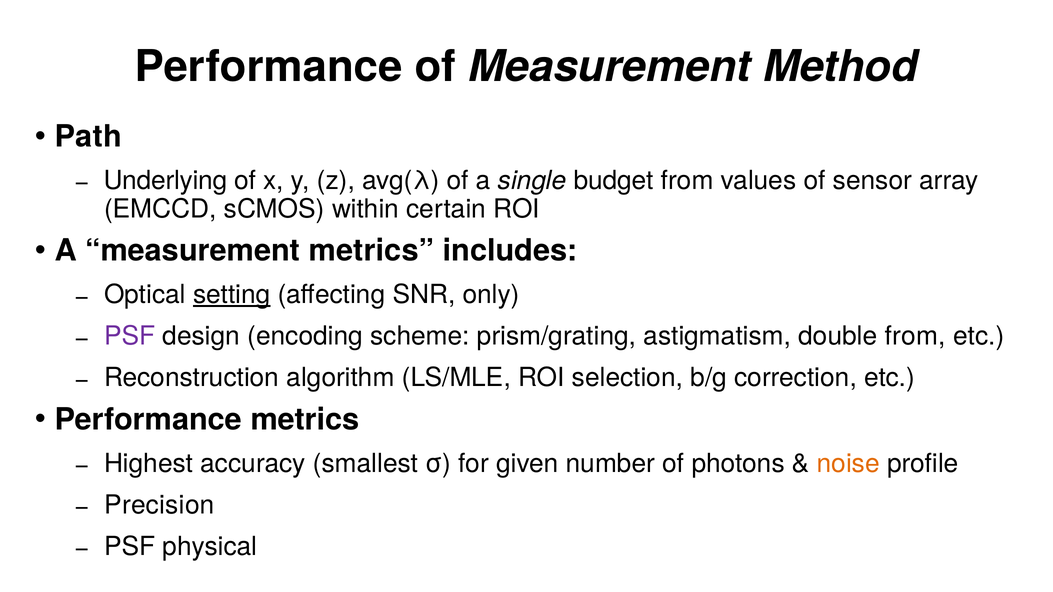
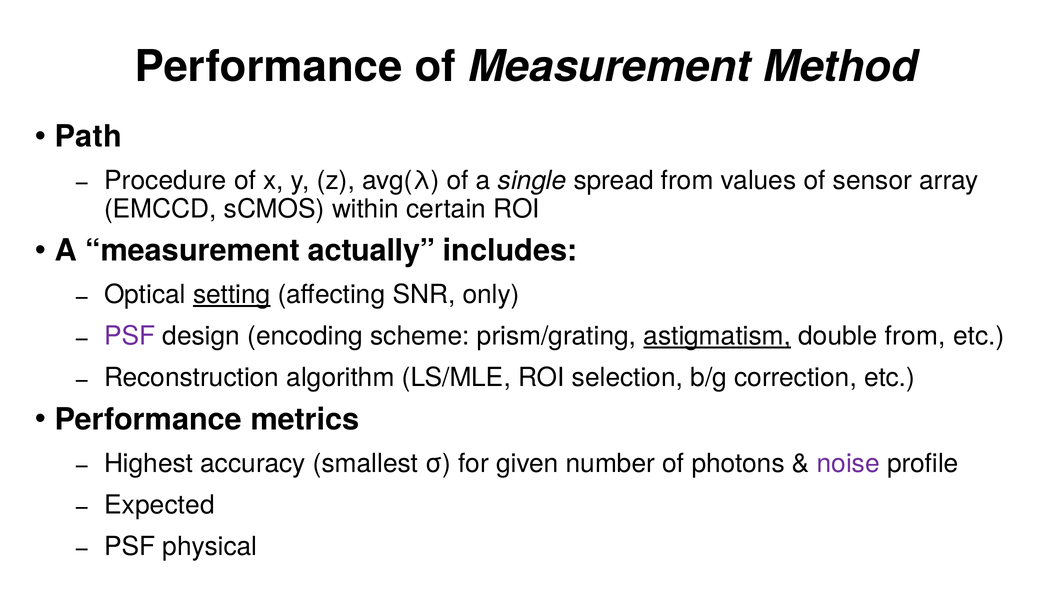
Underlying: Underlying -> Procedure (165, 181)
budget: budget -> spread (614, 181)
measurement metrics: metrics -> actually (372, 251)
astigmatism underline: none -> present (717, 336)
noise colour: orange -> purple (848, 464)
Precision: Precision -> Expected (159, 505)
